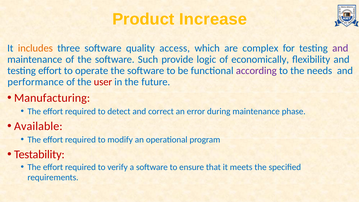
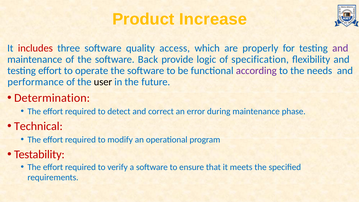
includes colour: orange -> red (35, 48)
complex: complex -> properly (260, 48)
Such: Such -> Back (148, 59)
economically: economically -> specification (260, 59)
user colour: red -> black (103, 82)
Manufacturing: Manufacturing -> Determination (52, 98)
Available: Available -> Technical (38, 126)
